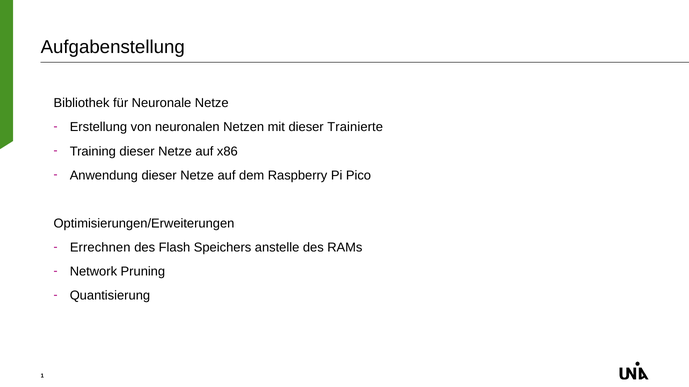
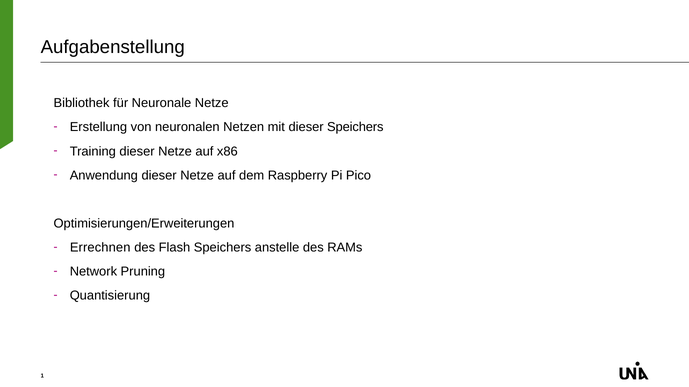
dieser Trainierte: Trainierte -> Speichers (355, 127)
